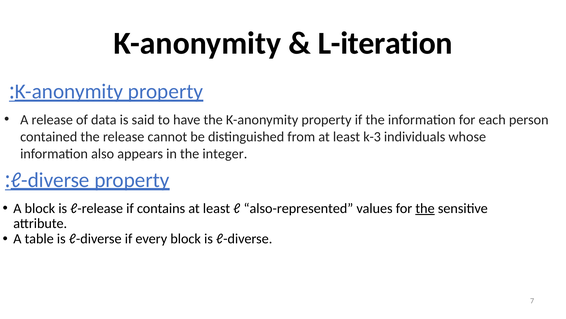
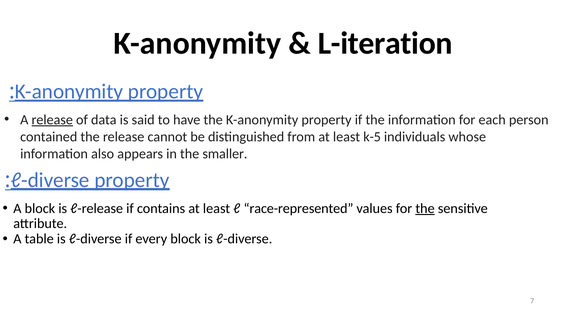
release underline: none -> present (52, 119)
k-3: k-3 -> k-5 (372, 136)
integer: integer -> smaller (225, 153)
also-represented: also-represented -> race-represented (298, 208)
